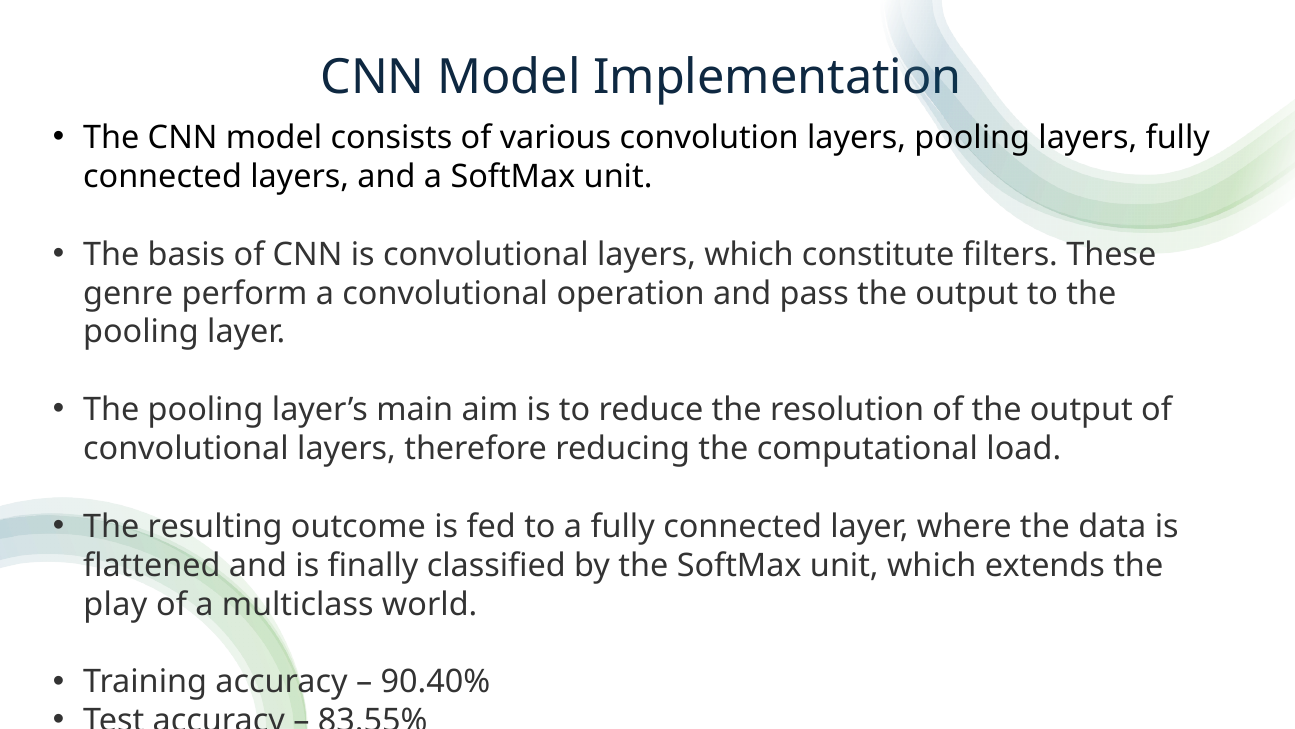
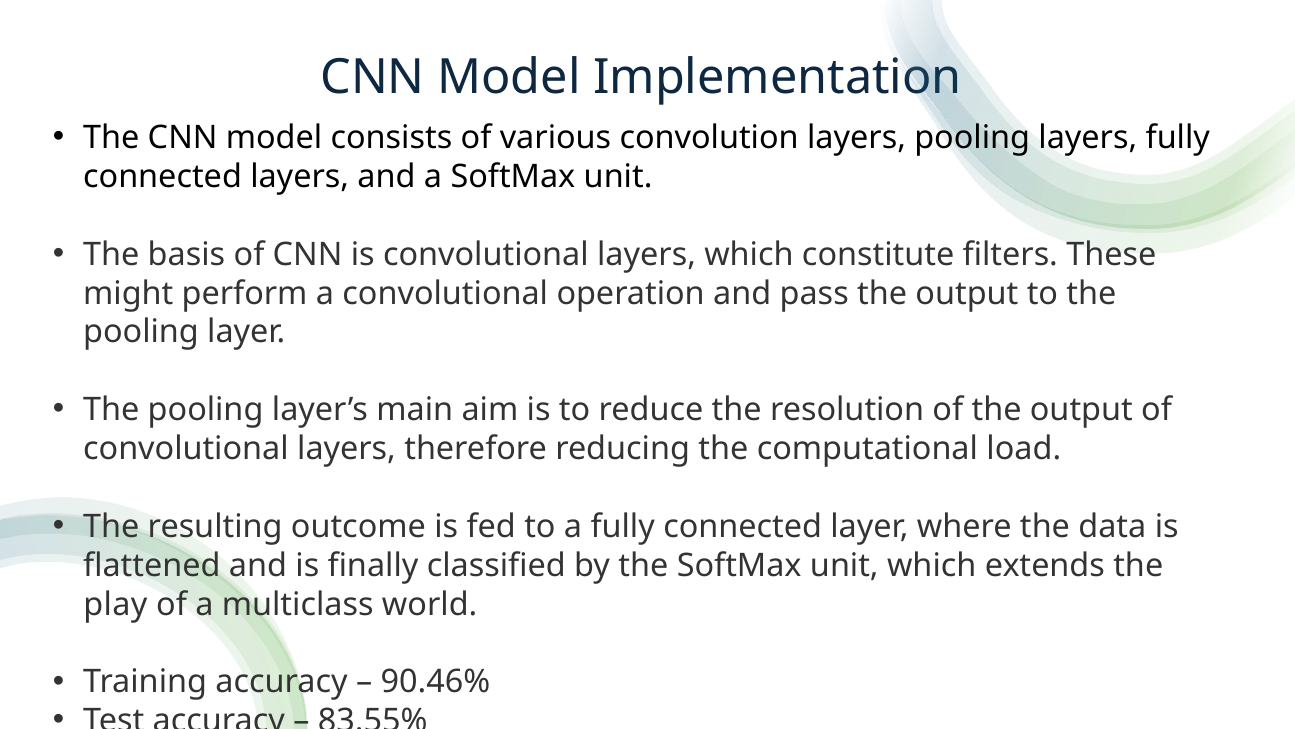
genre: genre -> might (128, 293)
90.40%: 90.40% -> 90.46% (435, 682)
